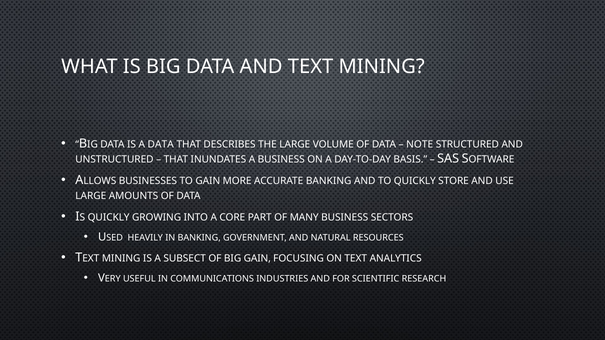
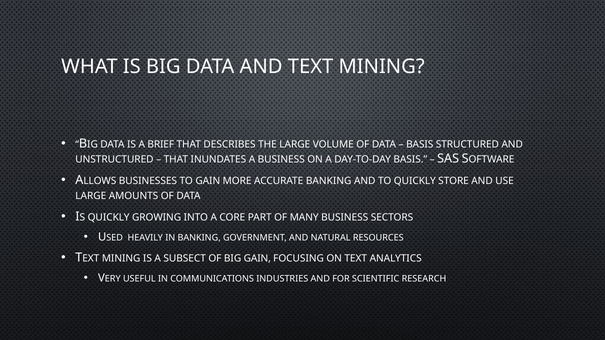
A DATA: DATA -> BRIEF (161, 145)
NOTE: NOTE -> BASIS (420, 145)
